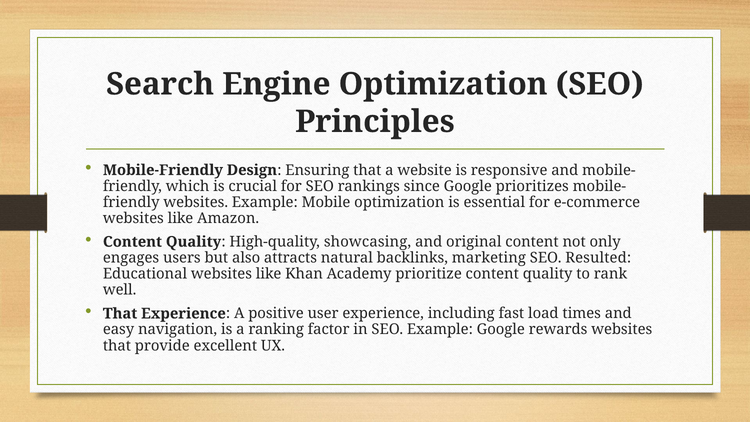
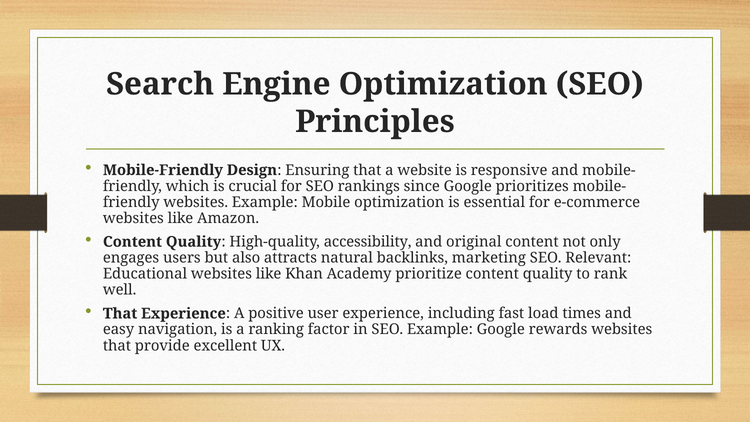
showcasing: showcasing -> accessibility (368, 242)
Resulted: Resulted -> Relevant (598, 258)
